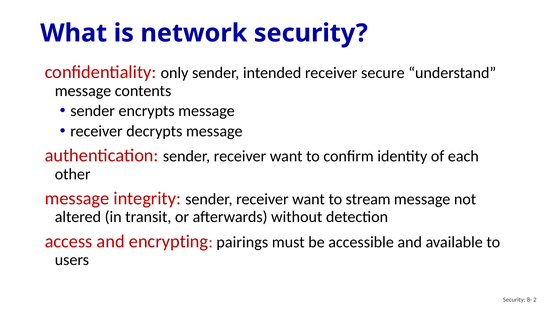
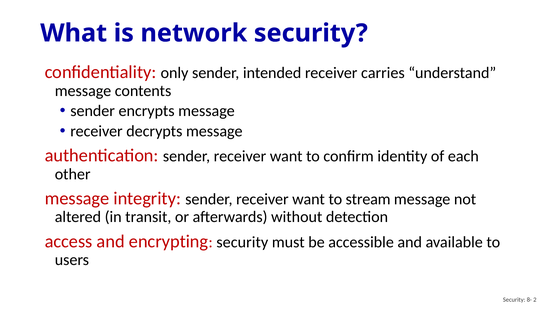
secure: secure -> carries (383, 73)
pairings: pairings -> security (242, 242)
